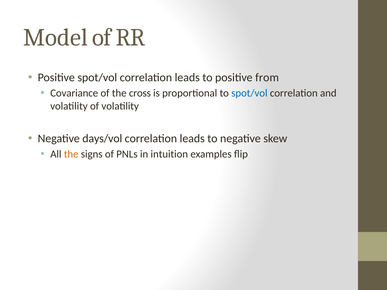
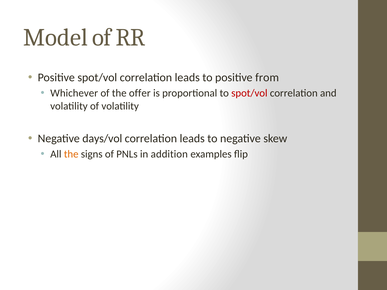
Covariance: Covariance -> Whichever (74, 93)
cross: cross -> offer (140, 93)
spot/vol colour: blue -> red (249, 93)
intuition: intuition -> addition (169, 154)
